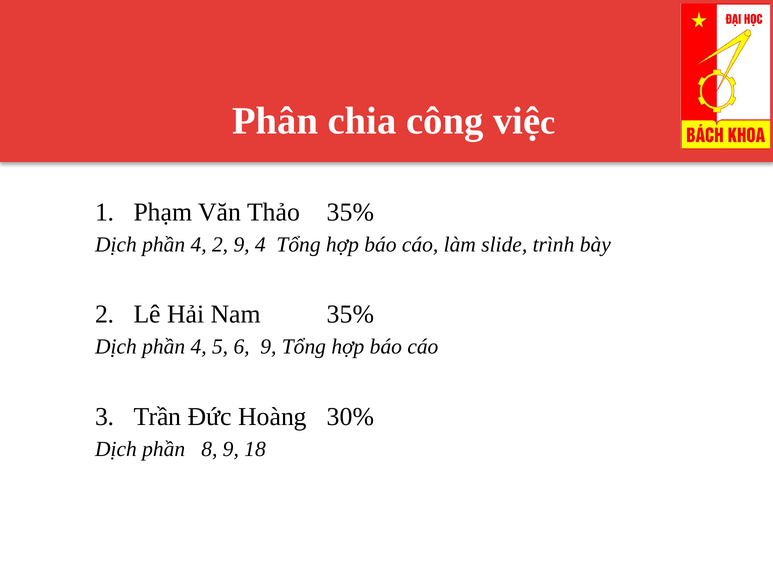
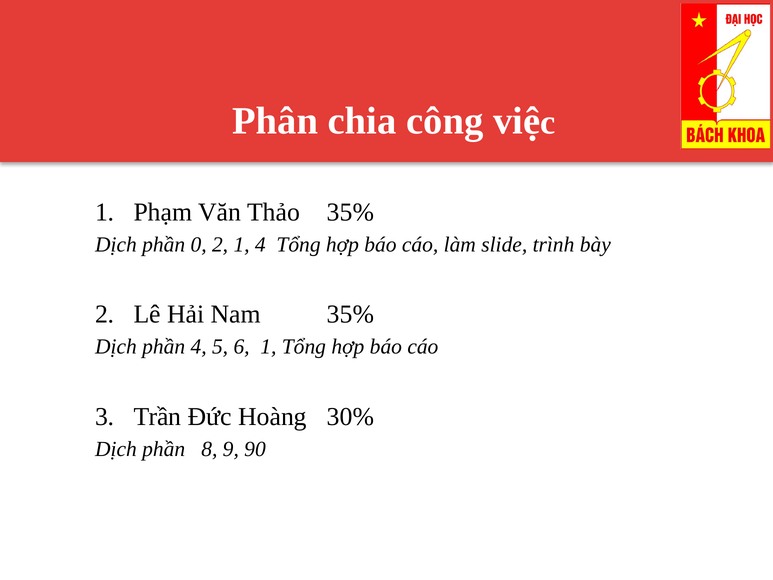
4: 4 -> 0 (199, 244)
2 9: 9 -> 1 (242, 244)
6 9: 9 -> 1 (268, 347)
18: 18 -> 90 (255, 449)
